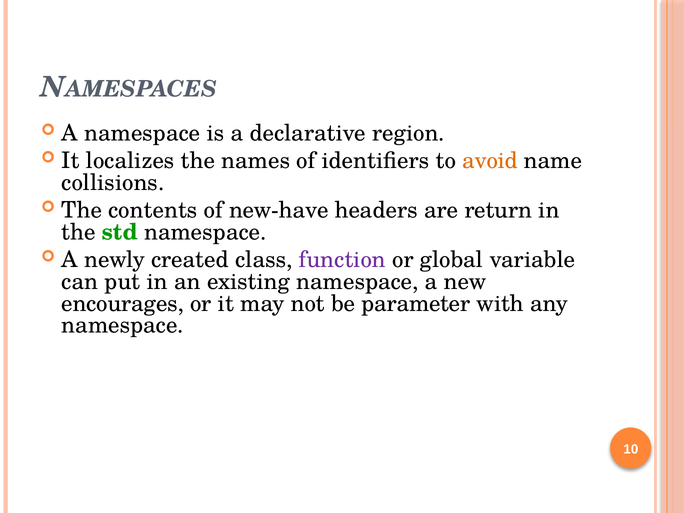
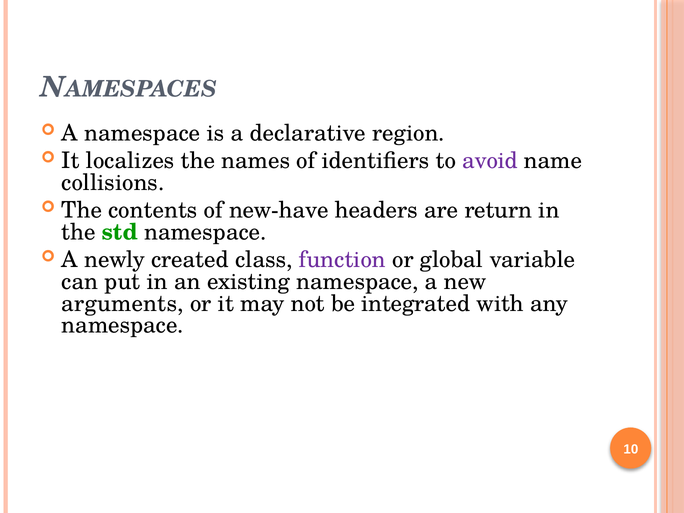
avoid colour: orange -> purple (490, 161)
encourages: encourages -> arguments (123, 303)
parameter: parameter -> integrated (416, 303)
